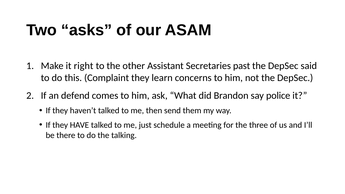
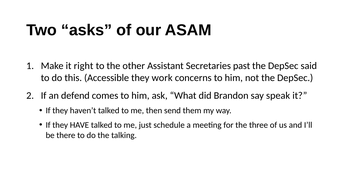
Complaint: Complaint -> Accessible (107, 78)
learn: learn -> work (162, 78)
police: police -> speak (278, 96)
